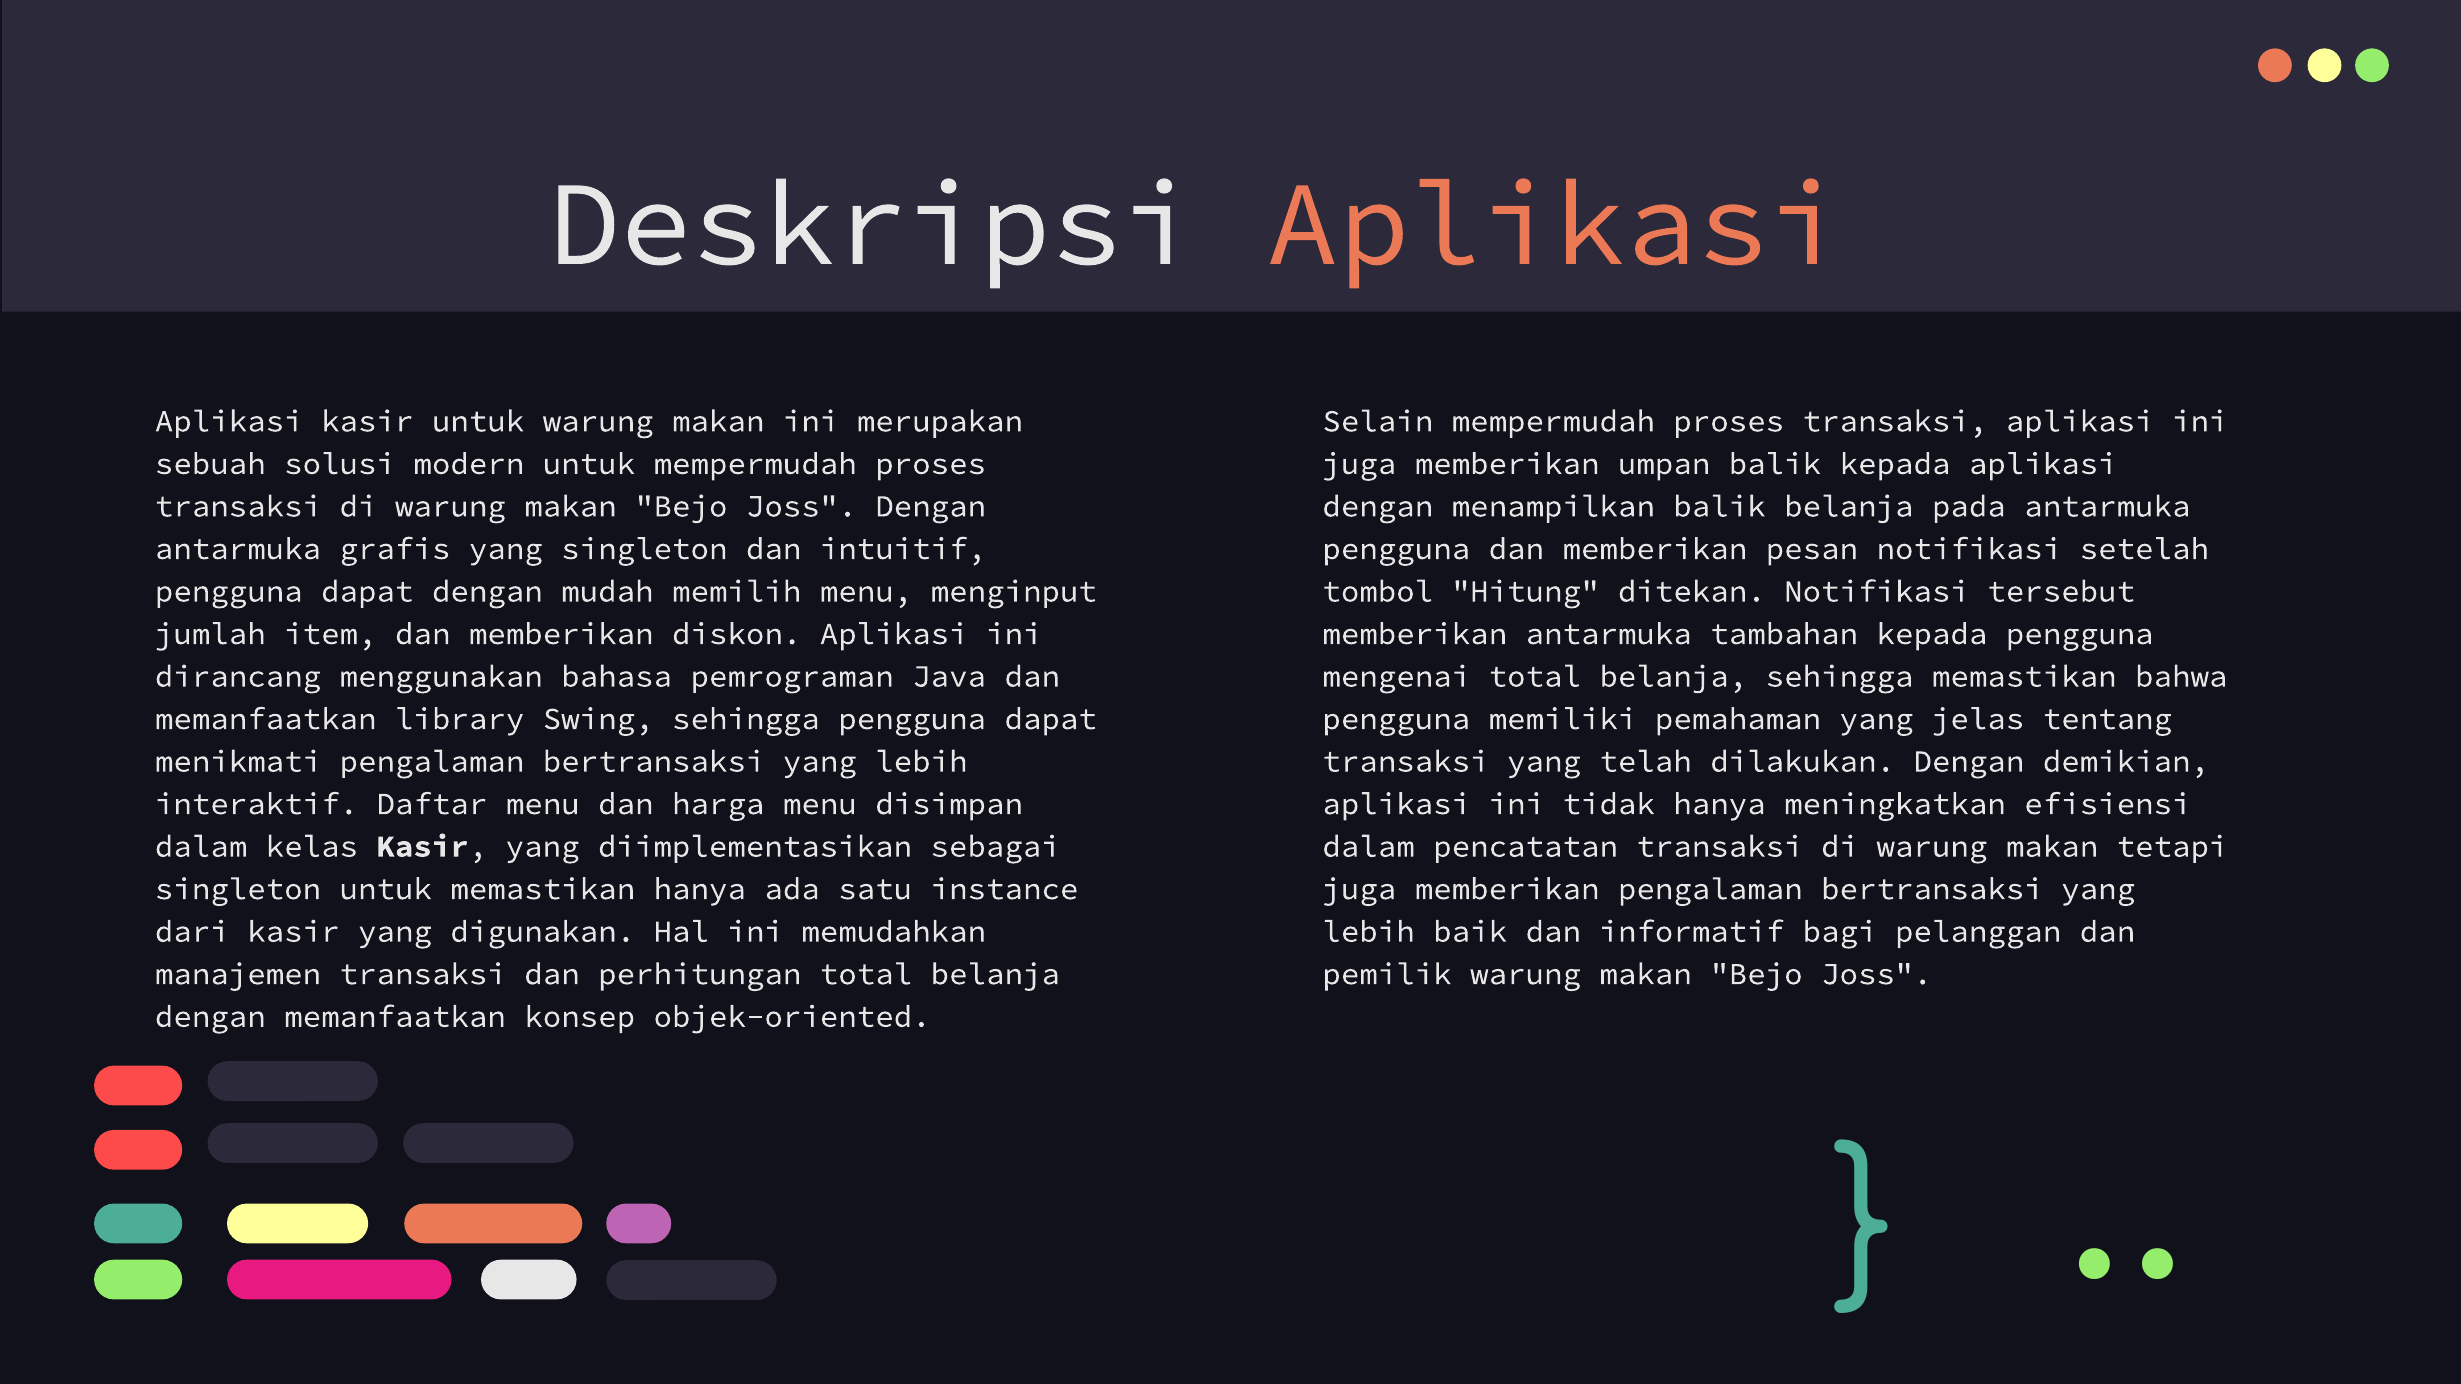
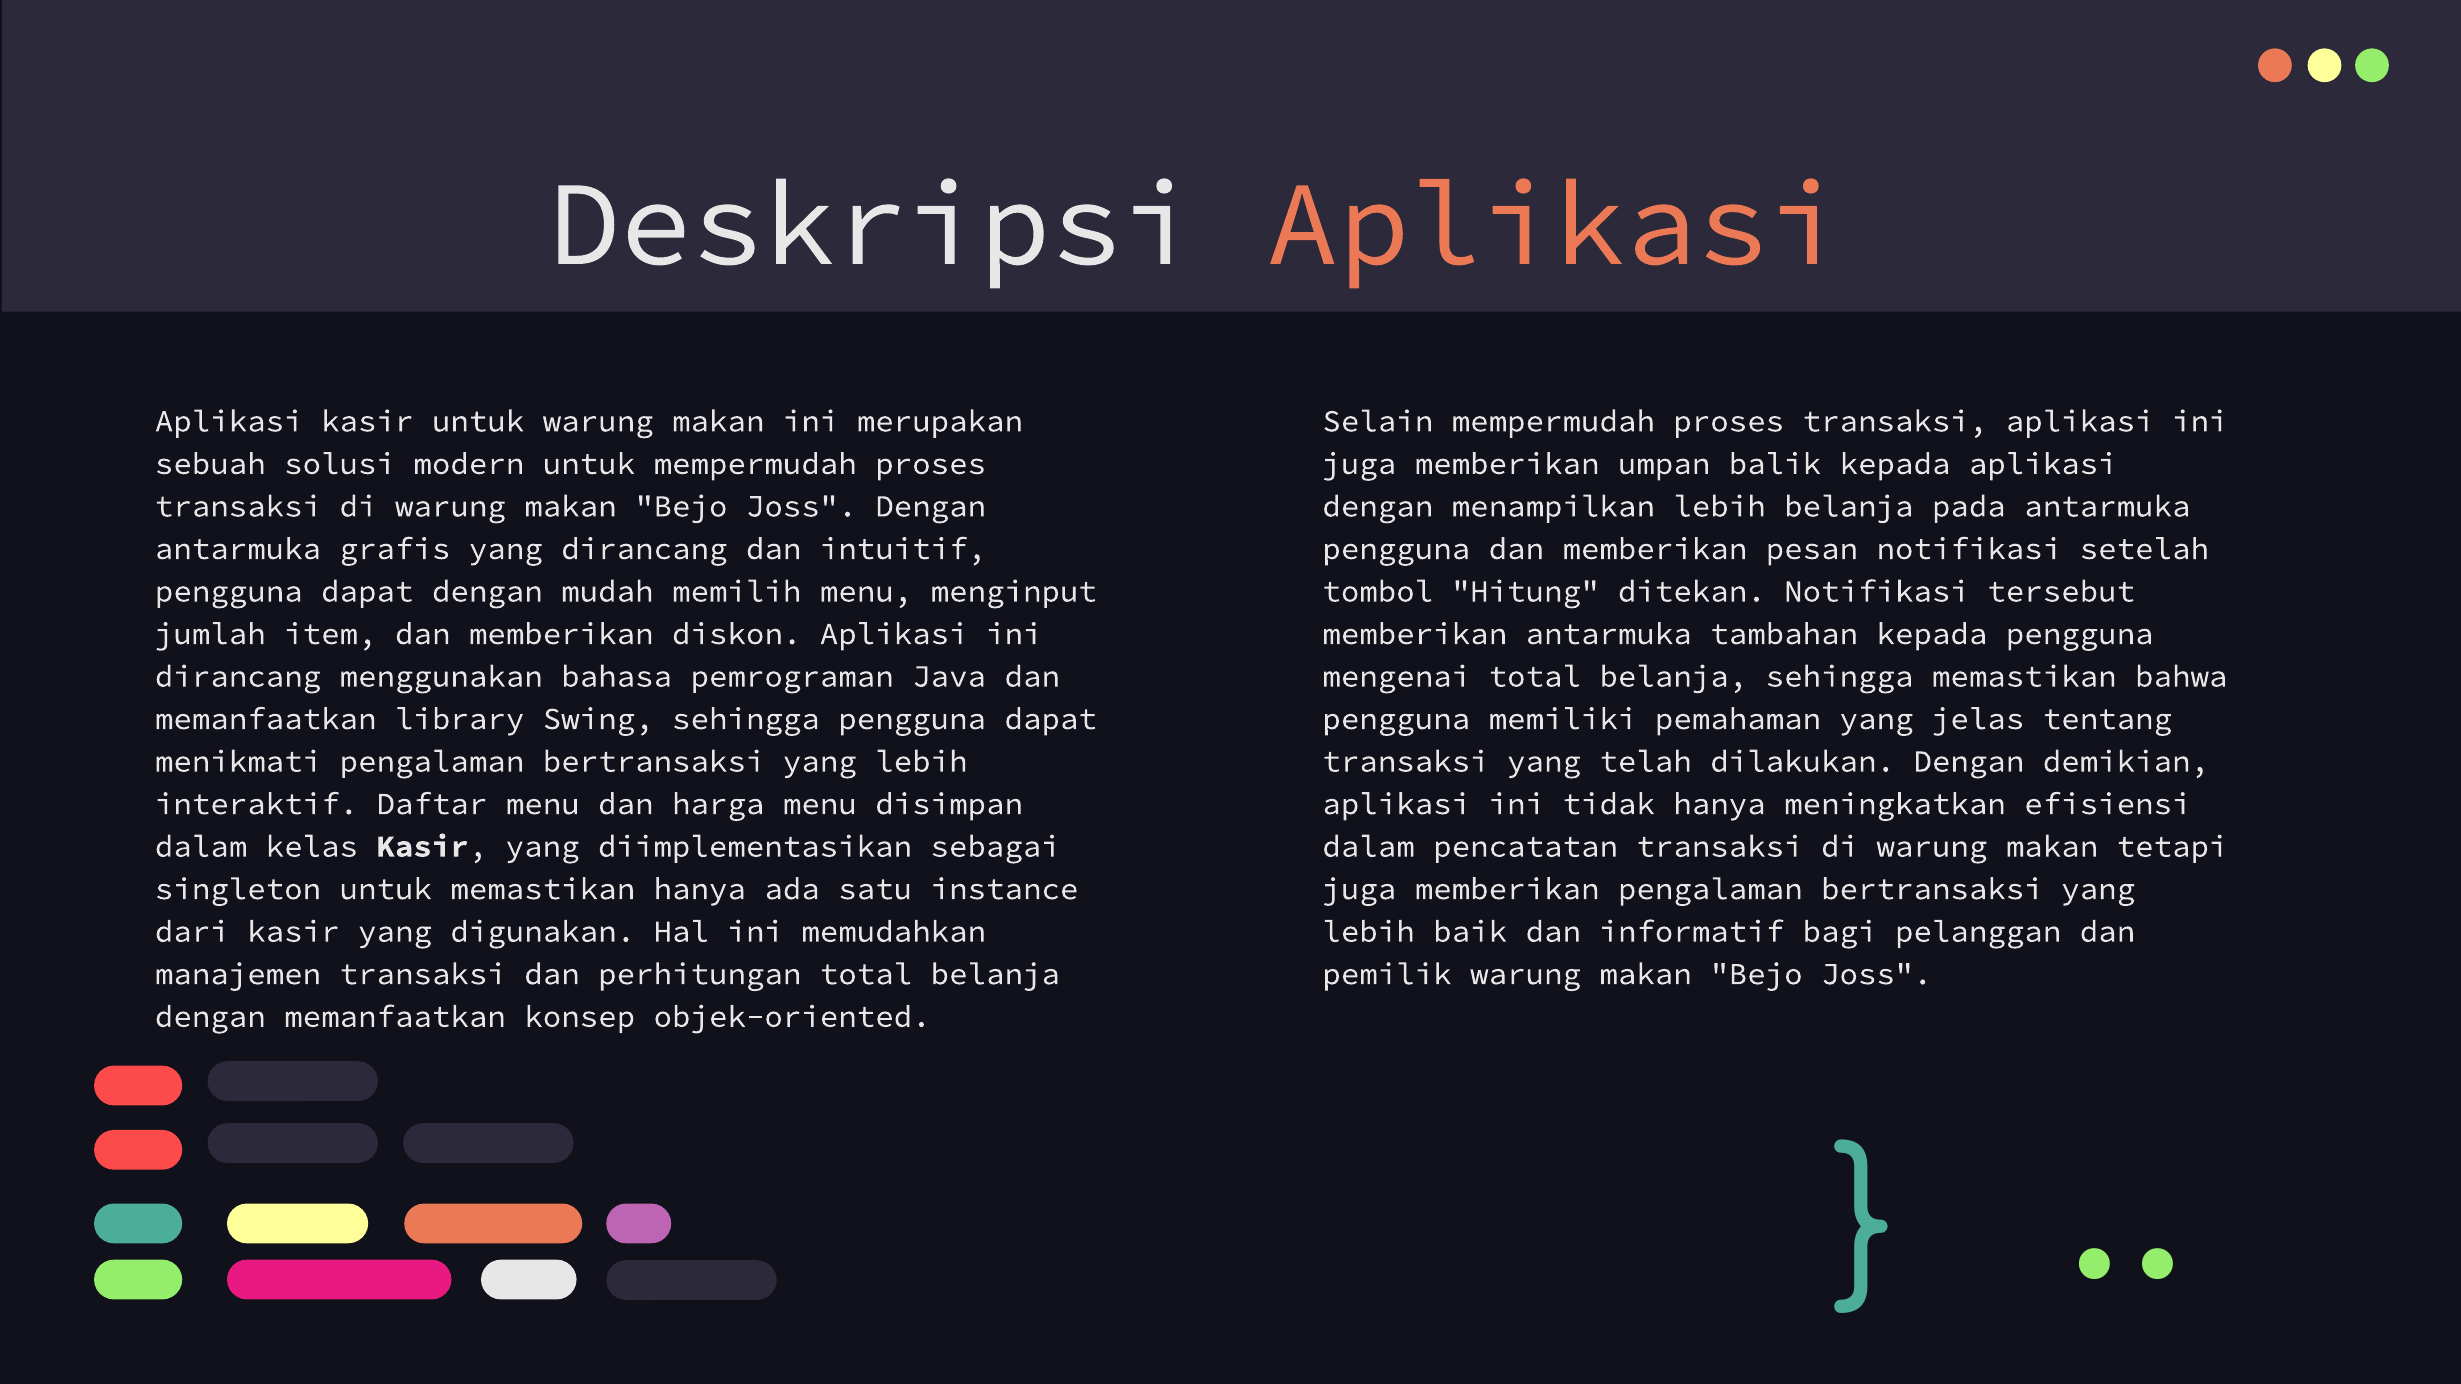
menampilkan balik: balik -> lebih (1720, 506)
yang singleton: singleton -> dirancang (644, 549)
